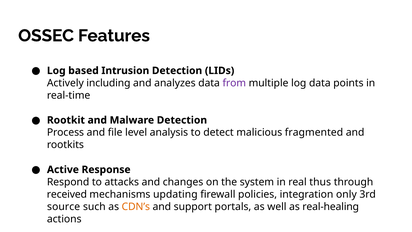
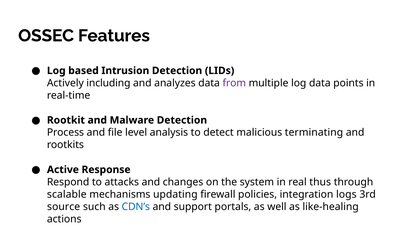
fragmented: fragmented -> terminating (314, 132)
received: received -> scalable (67, 194)
only: only -> logs (346, 194)
CDN’s colour: orange -> blue (136, 207)
real-healing: real-healing -> like-healing (331, 207)
